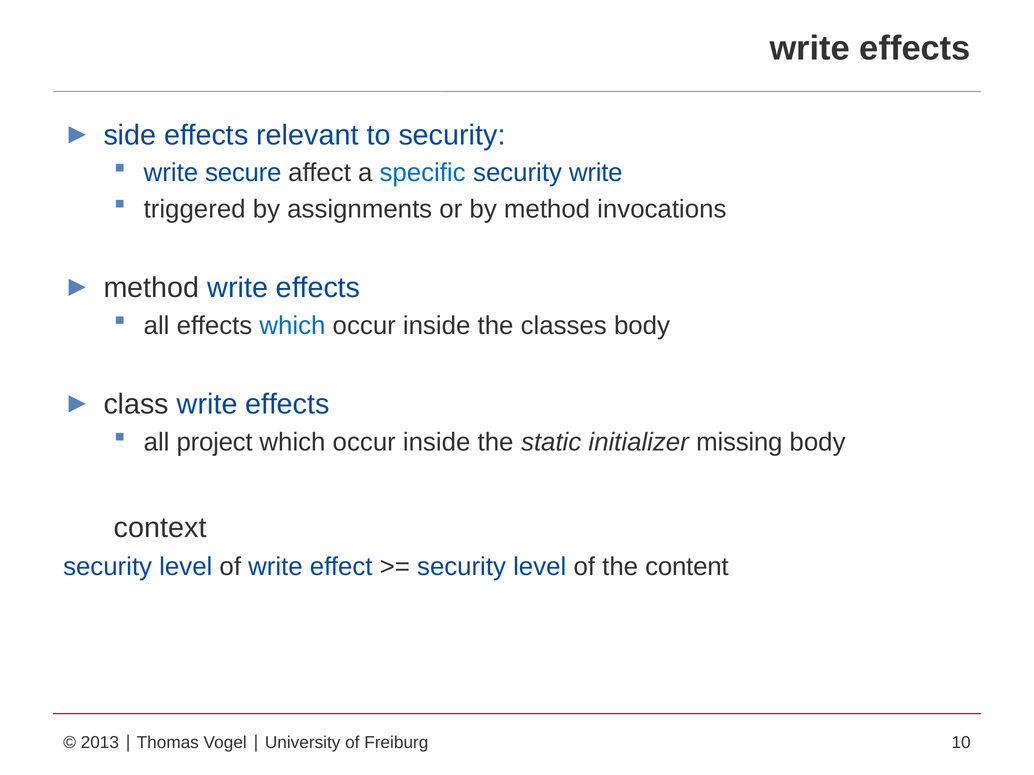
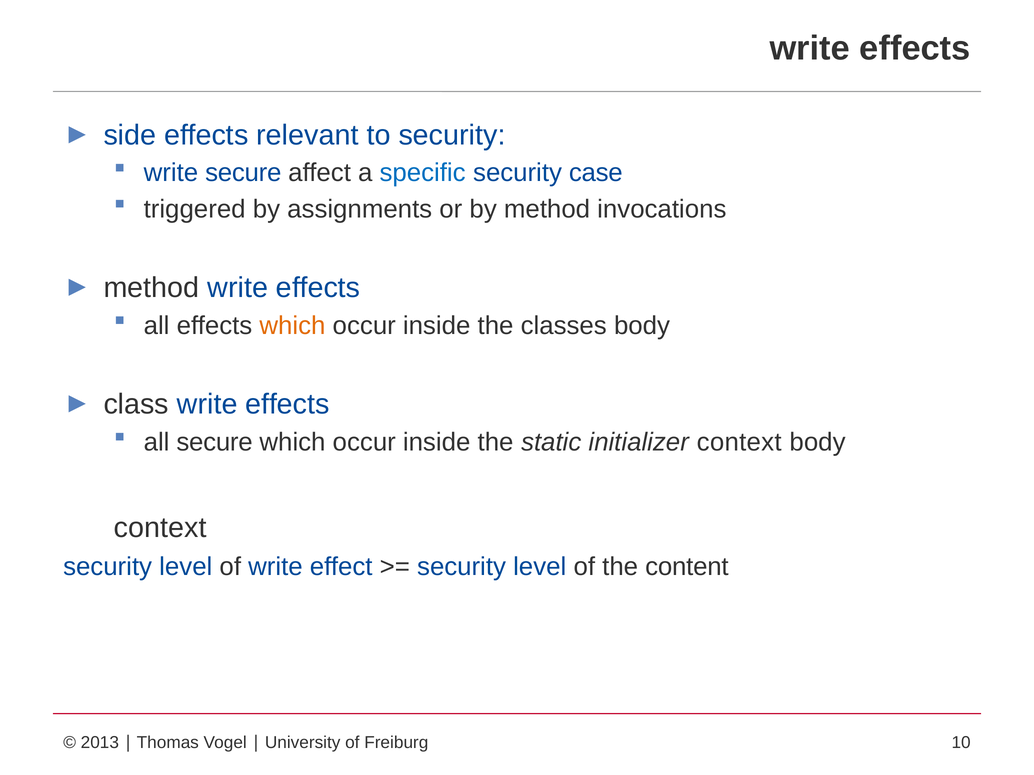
security write: write -> case (596, 173)
which colour: blue -> orange (292, 326)
all project: project -> secure (215, 442)
initializer missing: missing -> context (739, 442)
